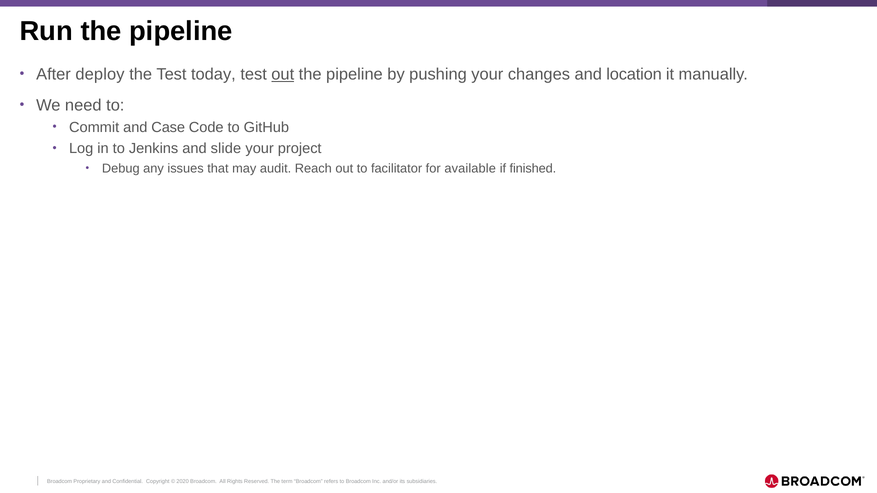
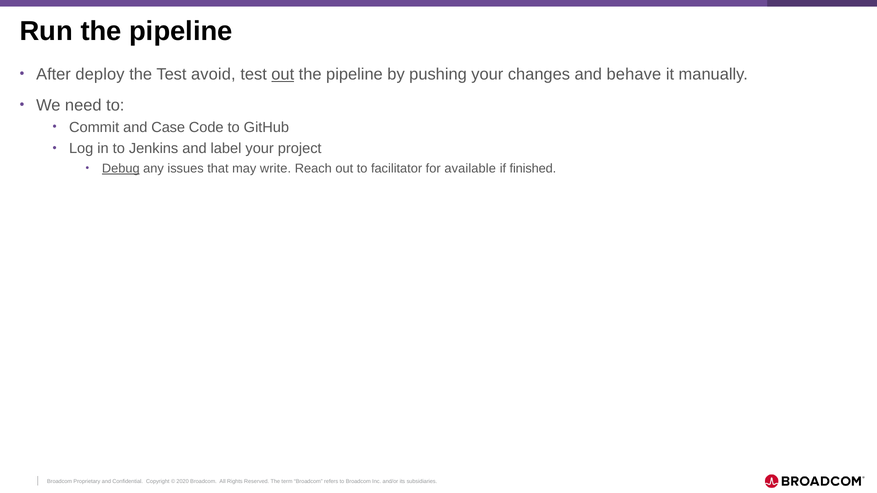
today: today -> avoid (213, 75)
location: location -> behave (634, 75)
slide: slide -> label (226, 149)
Debug underline: none -> present (121, 169)
audit: audit -> write (276, 169)
